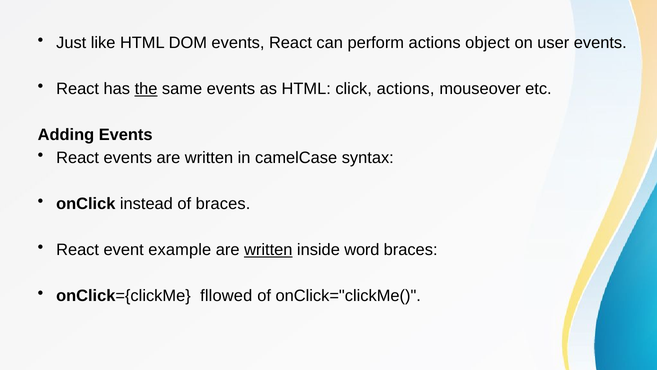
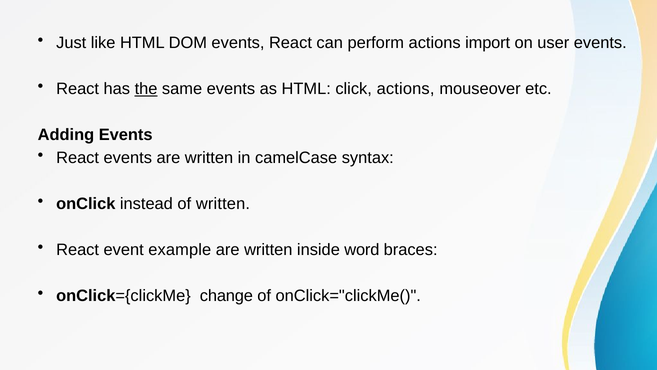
object: object -> import (488, 43)
of braces: braces -> written (223, 204)
written underline: present -> none (268, 250)
fllowed: fllowed -> change (226, 296)
